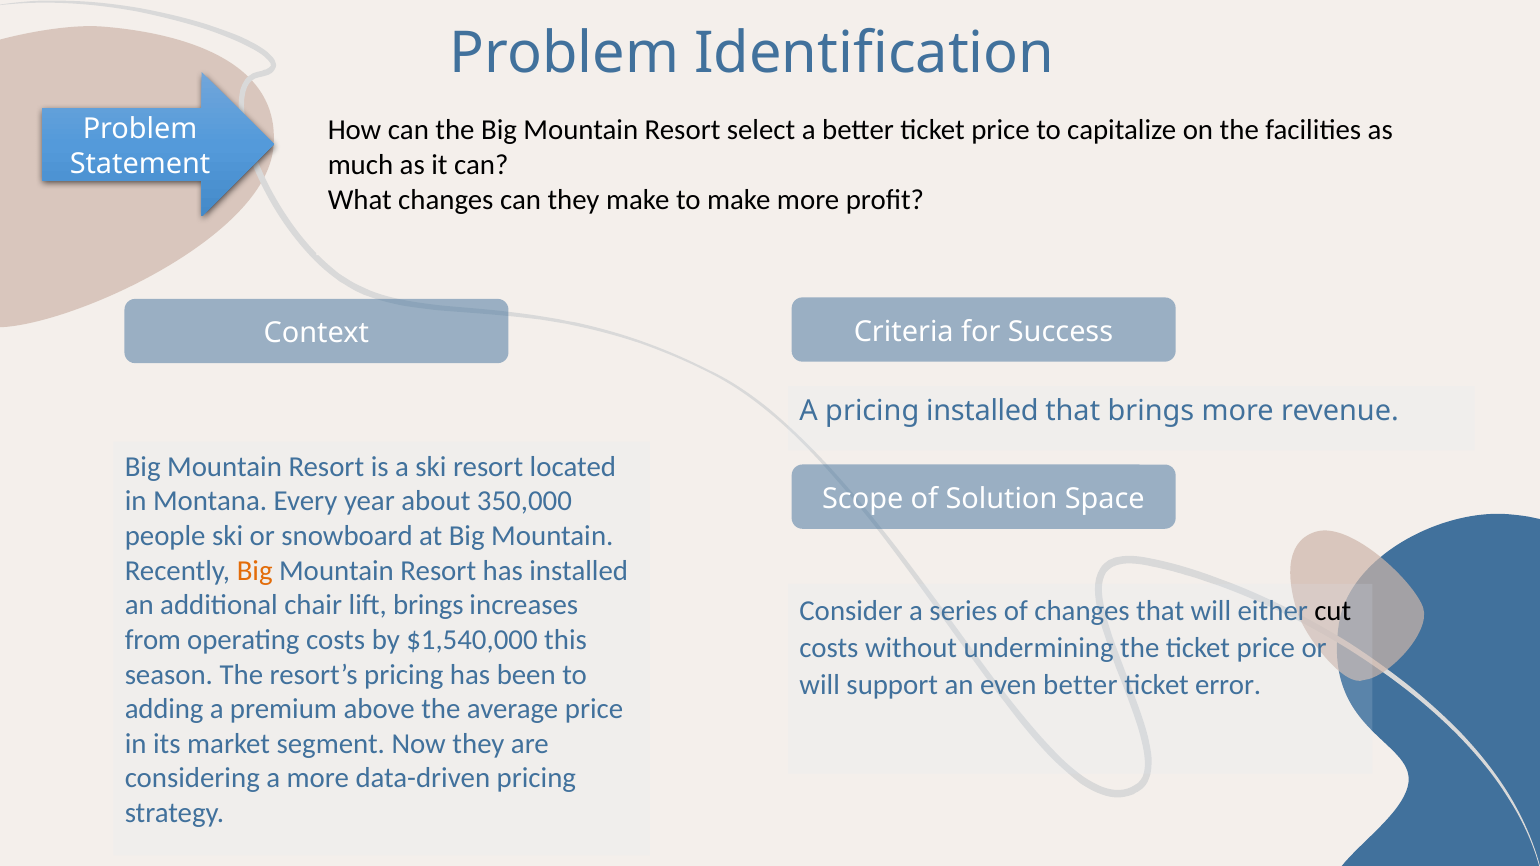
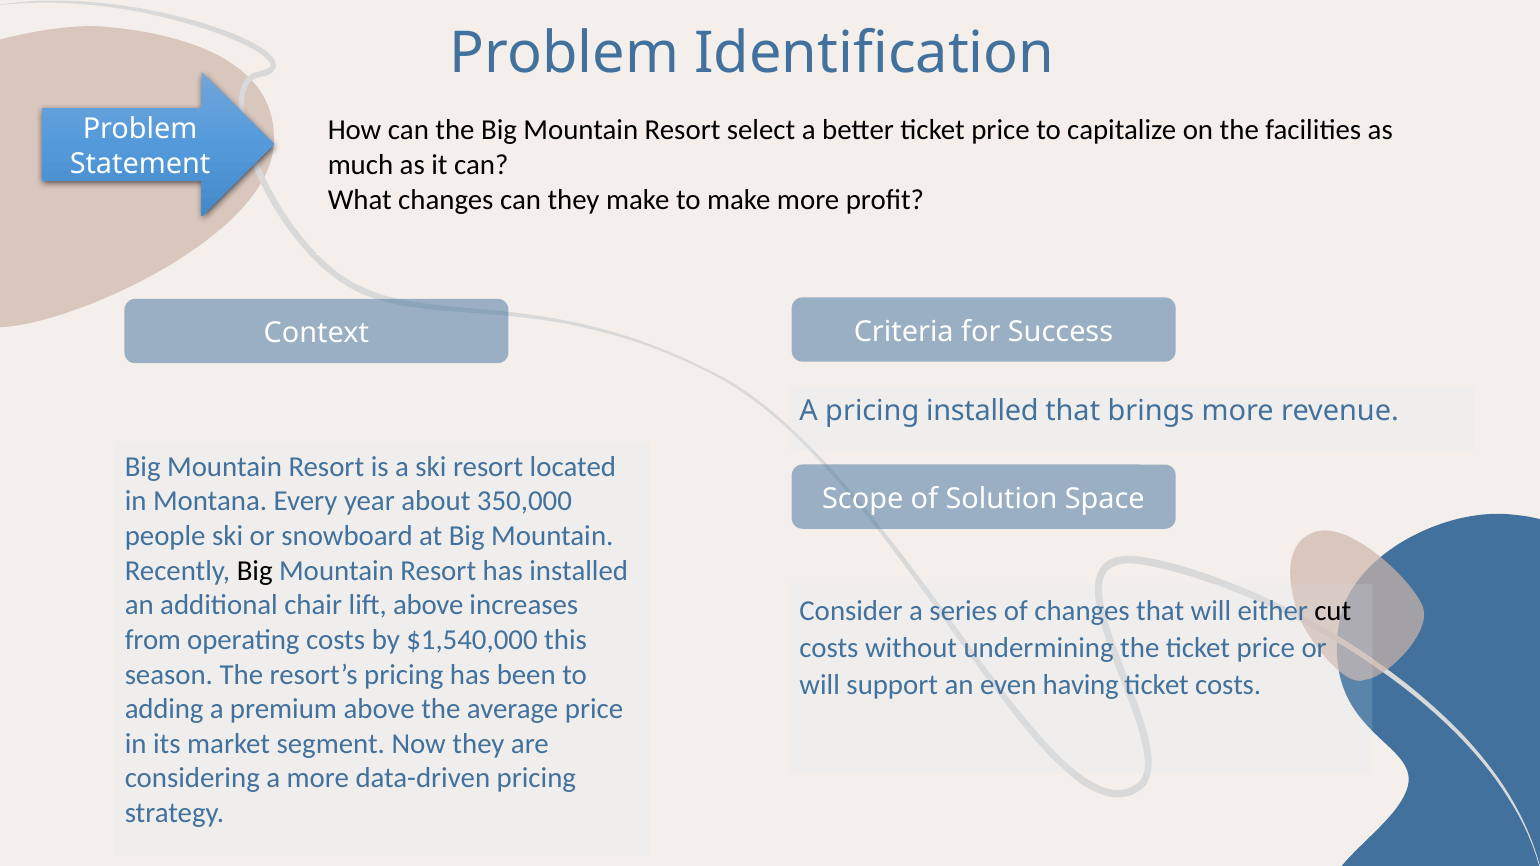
Big colour: orange -> black (255, 571)
lift brings: brings -> above (428, 605)
even better: better -> having (1081, 686)
ticket error: error -> costs (1228, 686)
